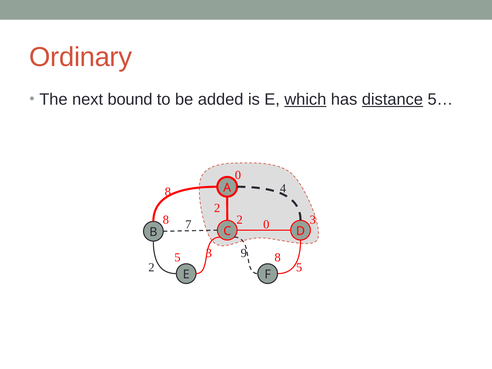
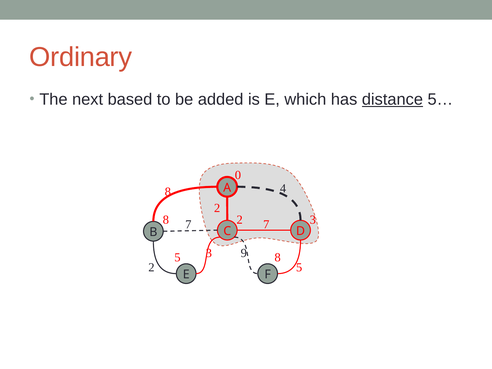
bound: bound -> based (130, 100)
which underline: present -> none (305, 100)
7 0: 0 -> 7 (266, 224)
